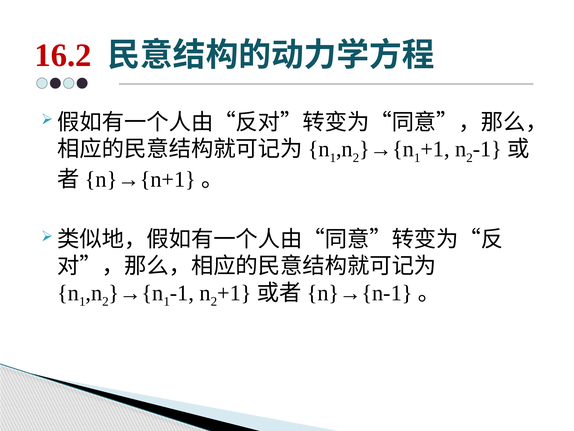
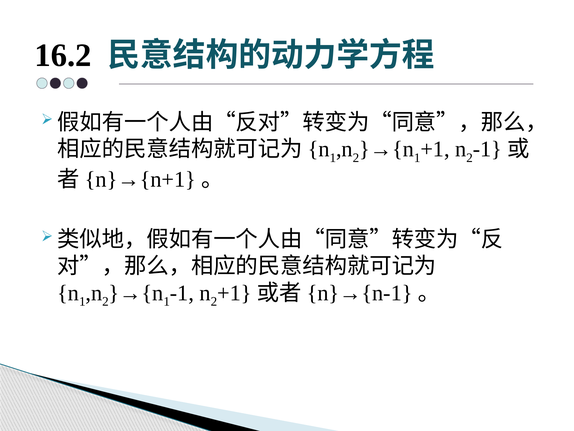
16.2 colour: red -> black (63, 55)
